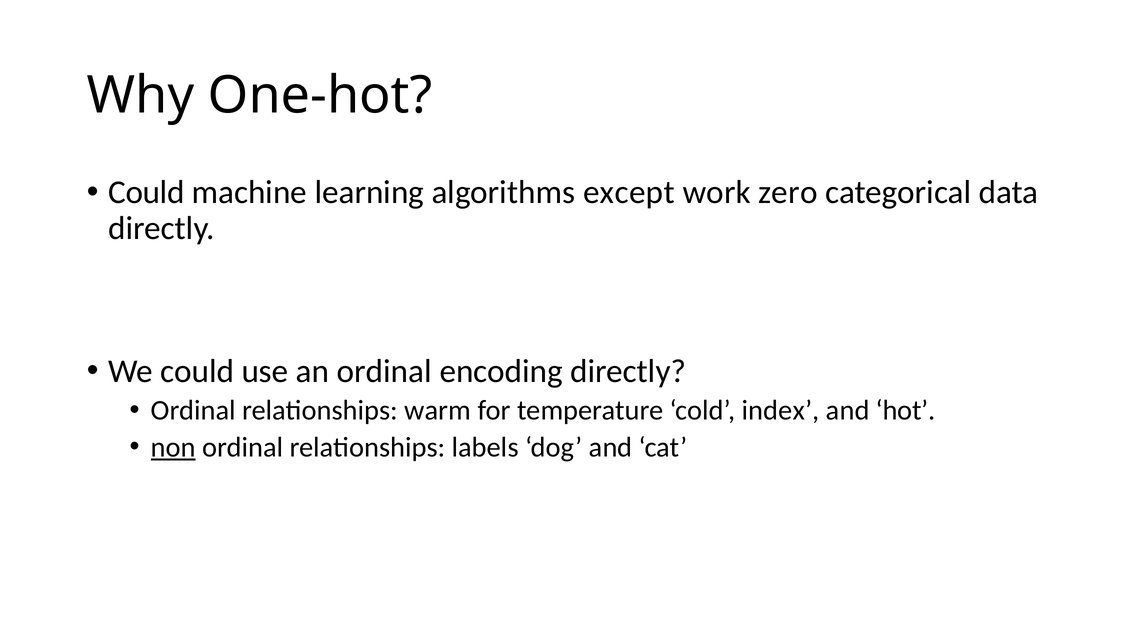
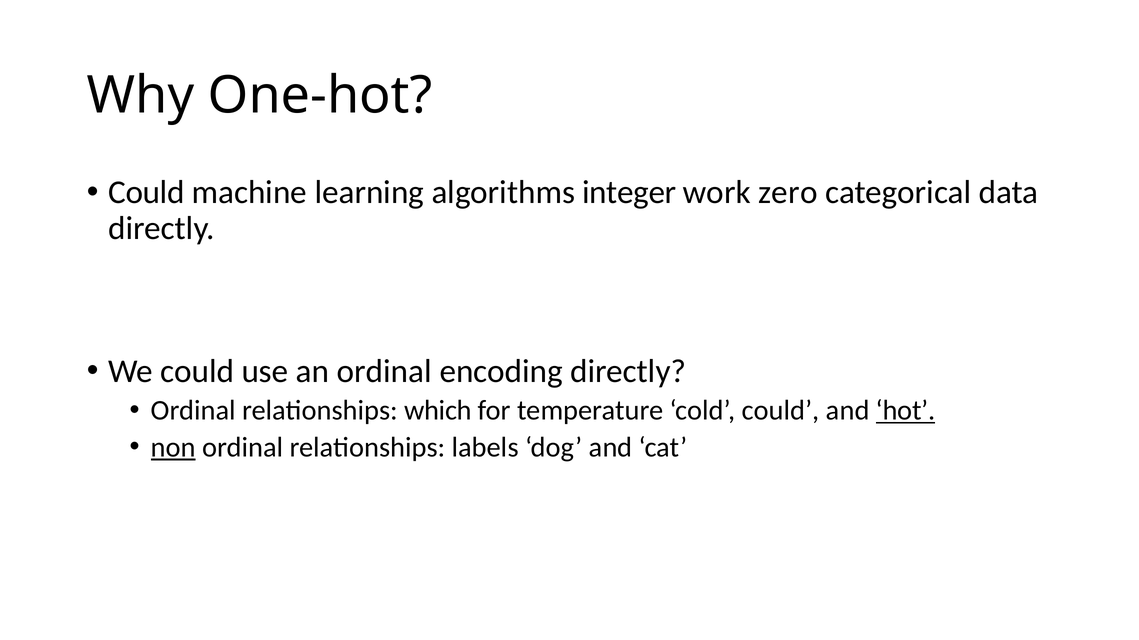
except: except -> integer (629, 193)
warm: warm -> which (438, 411)
cold index: index -> could (781, 411)
hot underline: none -> present (906, 411)
